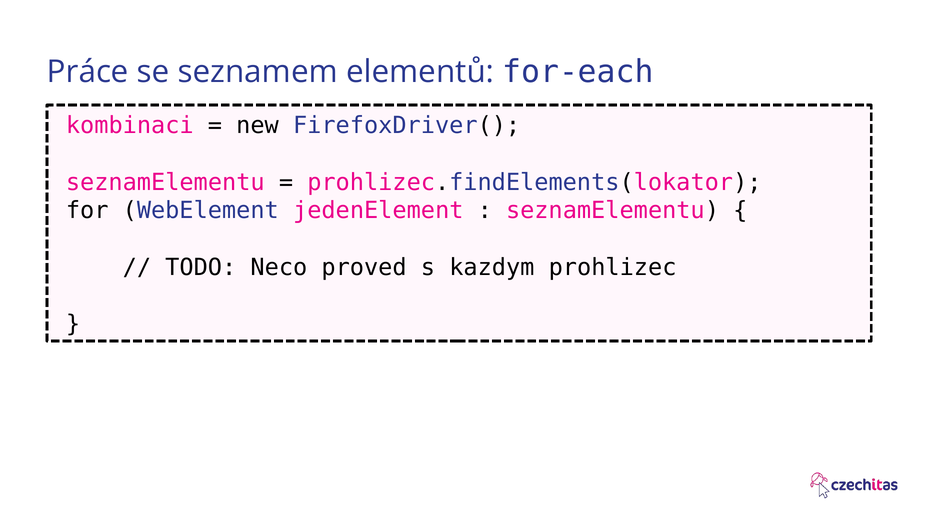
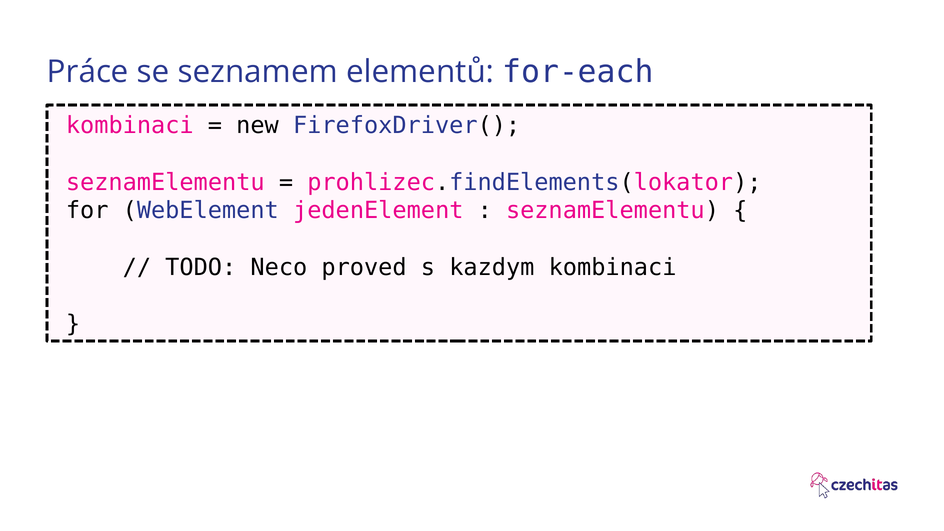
kazdym prohlizec: prohlizec -> kombinaci (613, 267)
